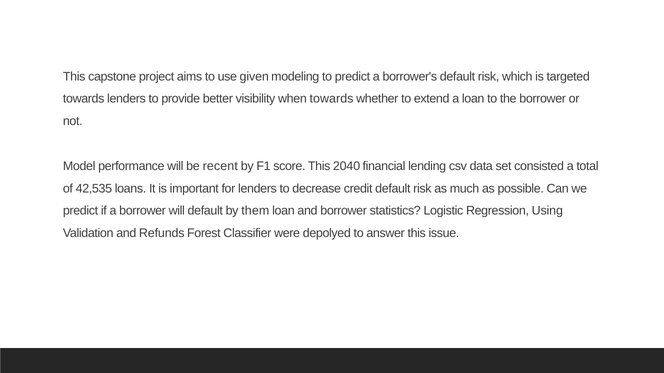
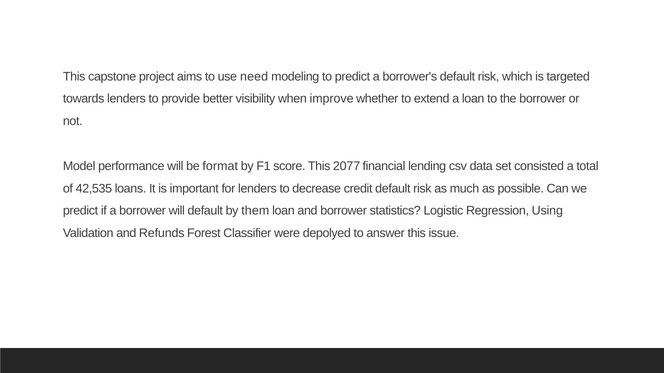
given: given -> need (254, 77)
when towards: towards -> improve (332, 99)
recent: recent -> format (220, 166)
2040: 2040 -> 2077 (347, 166)
